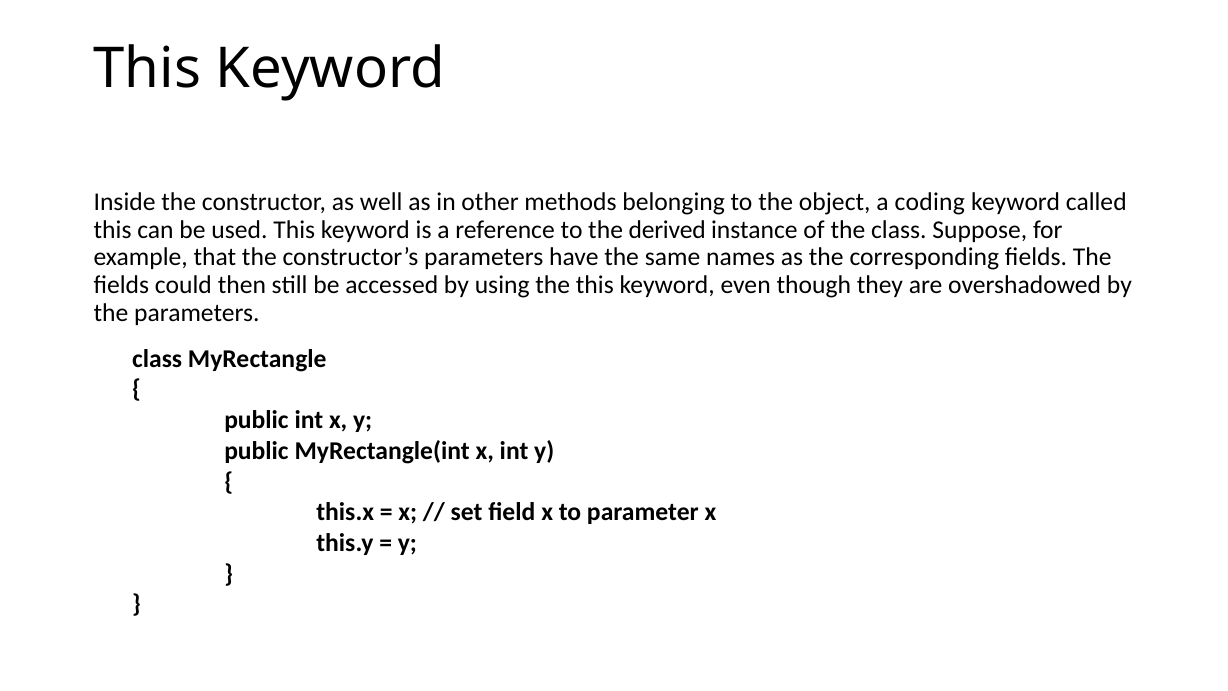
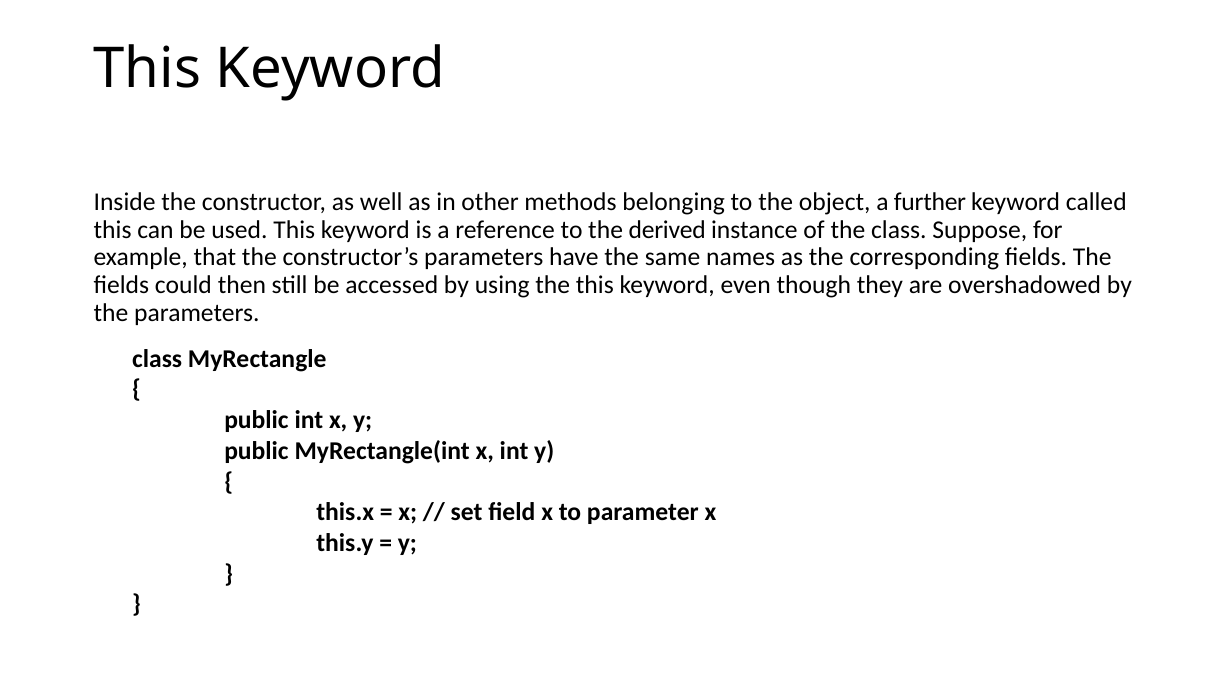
coding: coding -> further (930, 202)
